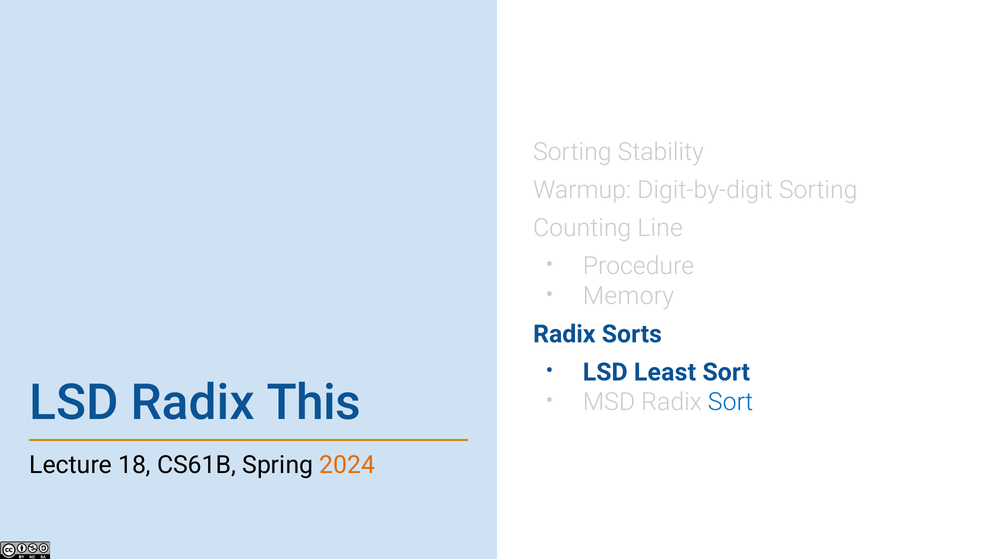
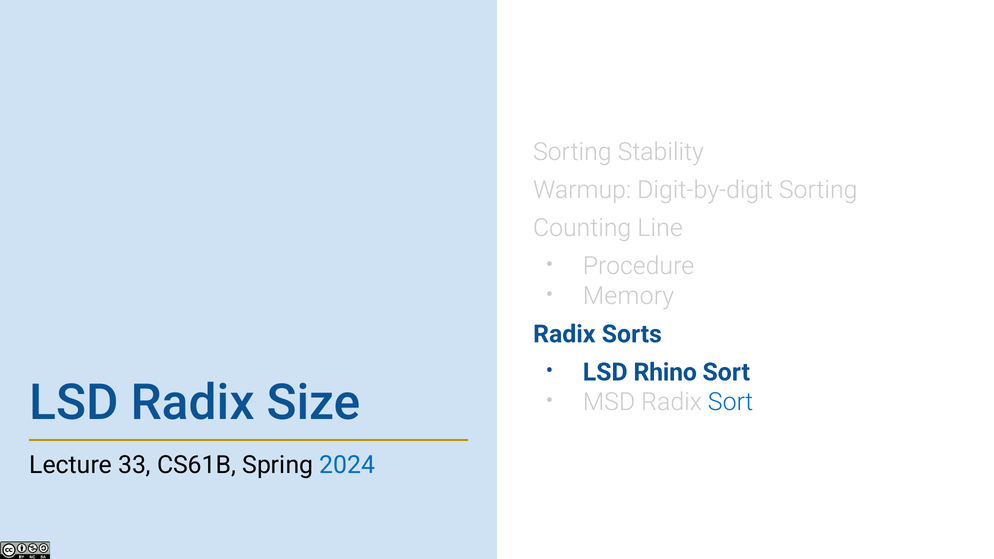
Least: Least -> Rhino (665, 372)
This: This -> Size (314, 403)
18: 18 -> 33 (134, 465)
2024 colour: orange -> blue (347, 465)
